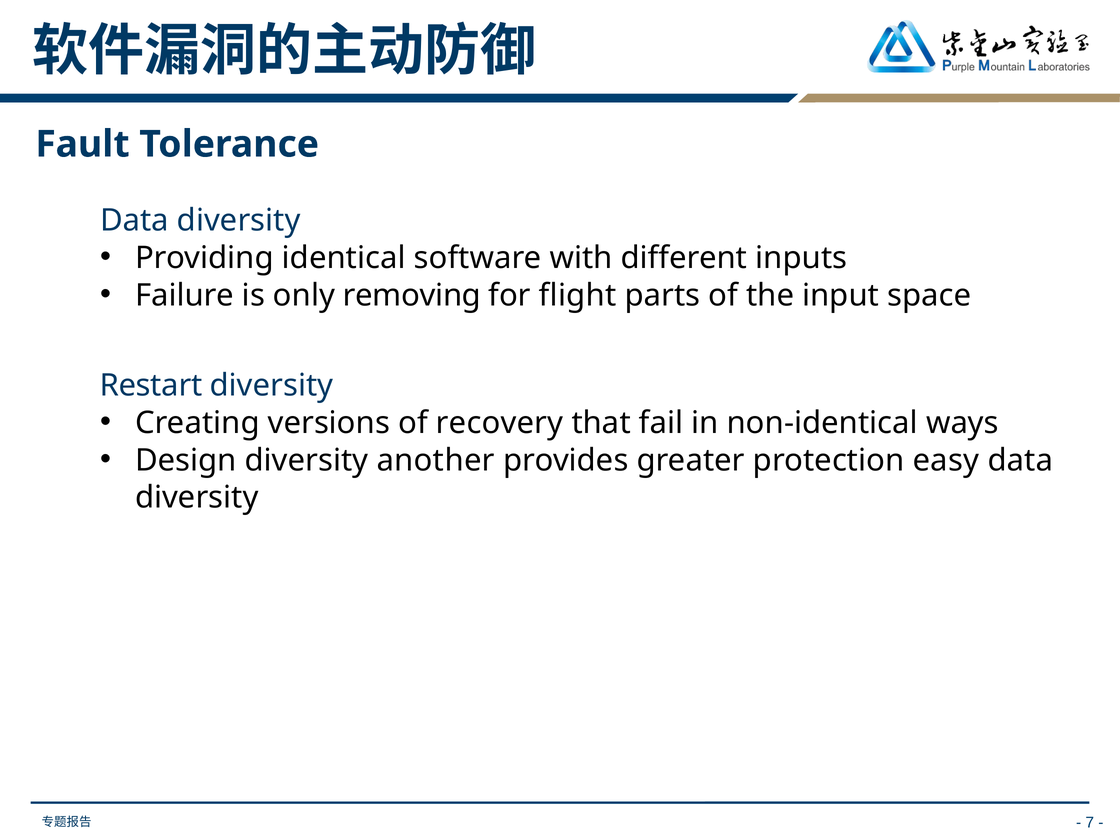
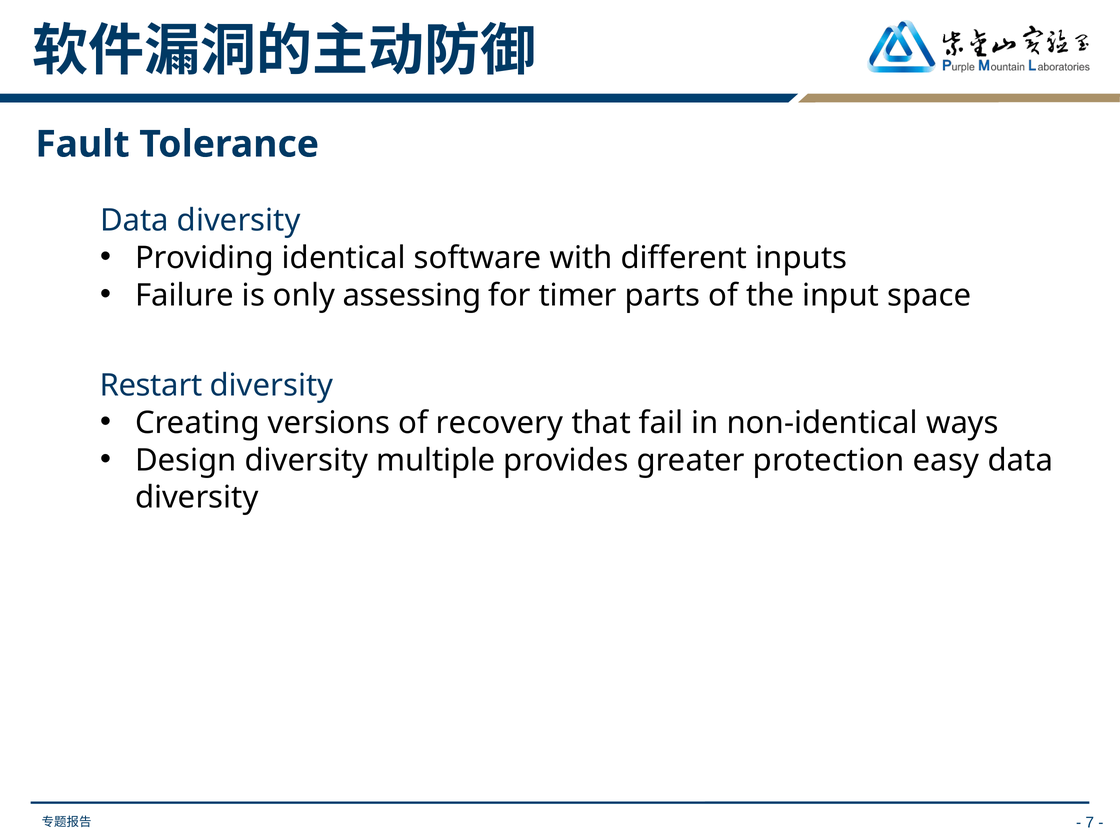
removing: removing -> assessing (412, 295)
flight: flight -> timer (578, 295)
another: another -> multiple (436, 460)
